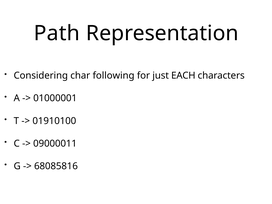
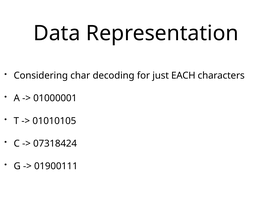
Path: Path -> Data (57, 33)
following: following -> decoding (114, 76)
01910100: 01910100 -> 01010105 (54, 121)
09000011: 09000011 -> 07318424 (55, 143)
68085816: 68085816 -> 01900111 (56, 166)
